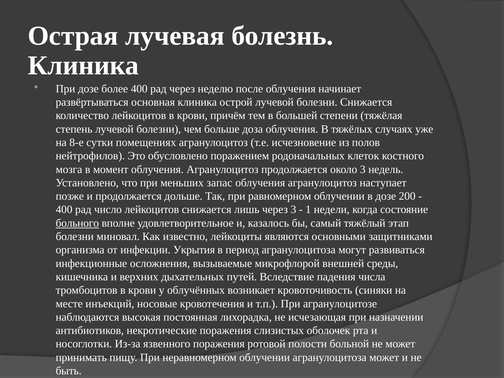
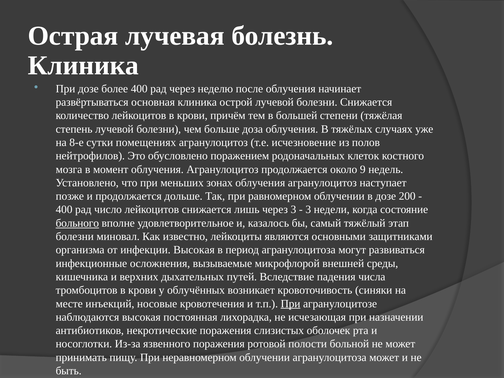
около 3: 3 -> 9 (363, 169)
запас: запас -> зонах (220, 183)
1: 1 -> 3 (308, 210)
инфекции Укрытия: Укрытия -> Высокая (194, 250)
При underline: none -> present (291, 304)
